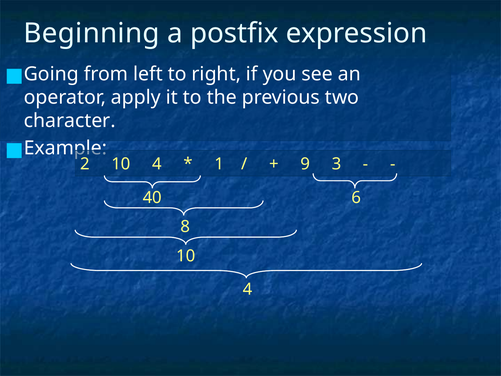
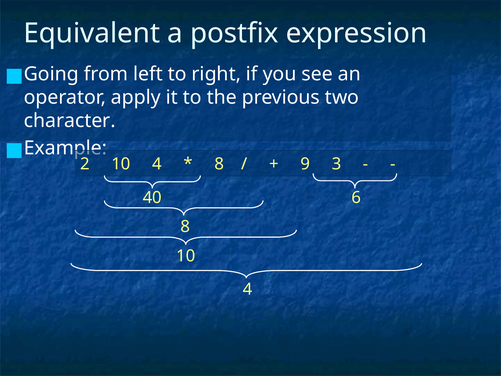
Beginning: Beginning -> Equivalent (92, 33)
1: 1 -> 8 (219, 164)
